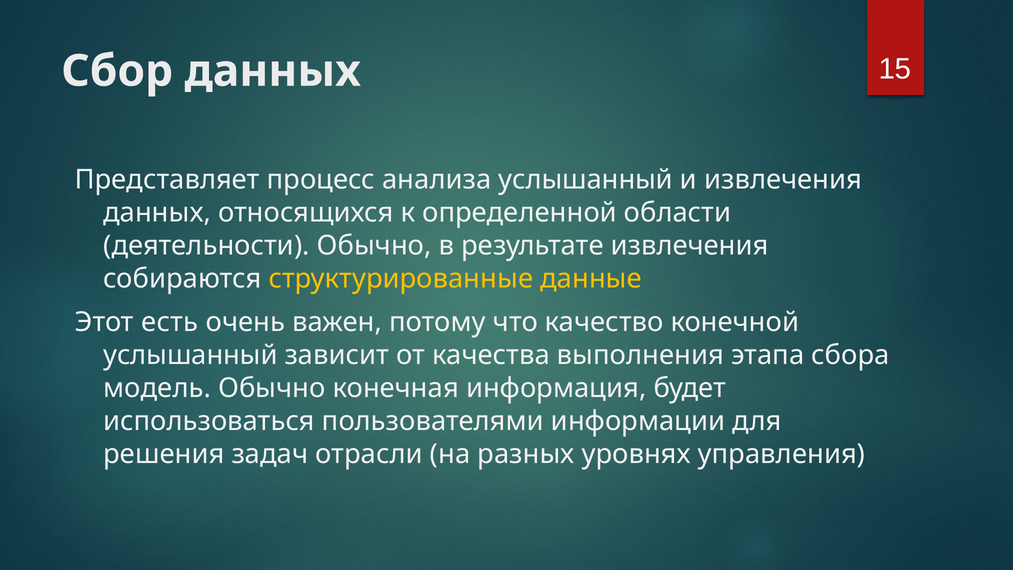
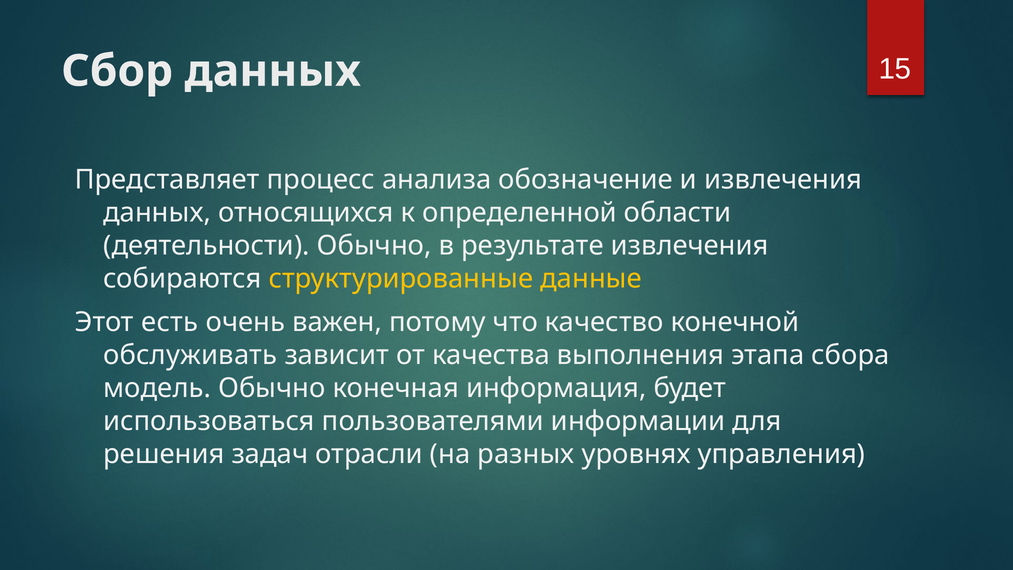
анализа услышанный: услышанный -> обозначение (586, 180)
услышанный: услышанный -> обслуживать (190, 355)
